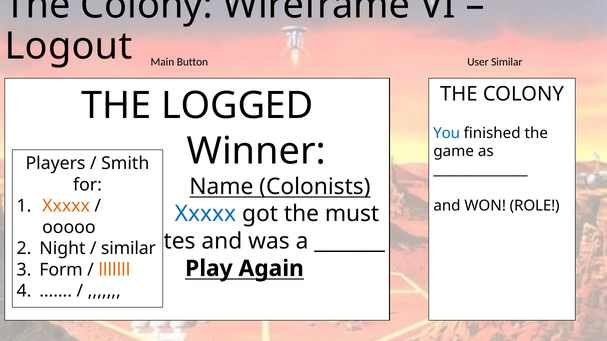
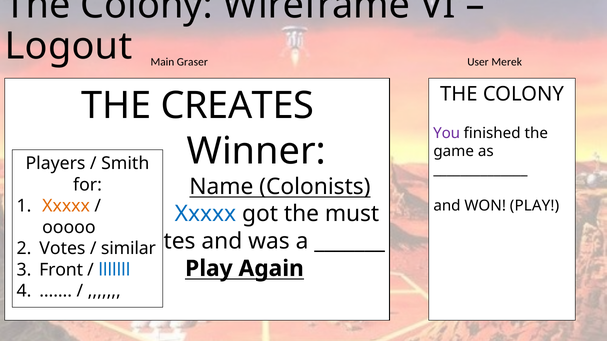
Button: Button -> Graser (192, 62)
User Similar: Similar -> Merek (507, 62)
LOGGED: LOGGED -> CREATES (237, 106)
You colour: blue -> purple (447, 133)
WON ROLE: ROLE -> PLAY (535, 206)
Night: Night -> Votes (62, 249)
Form: Form -> Front (61, 270)
lllllll colour: orange -> blue (114, 270)
